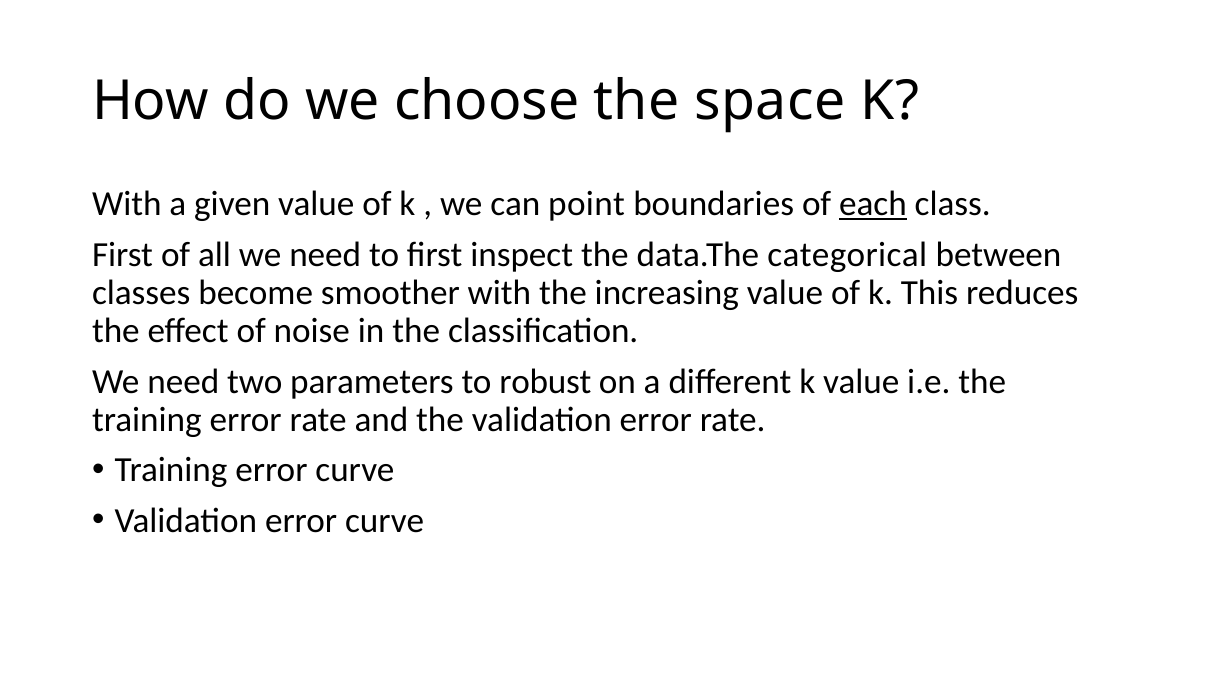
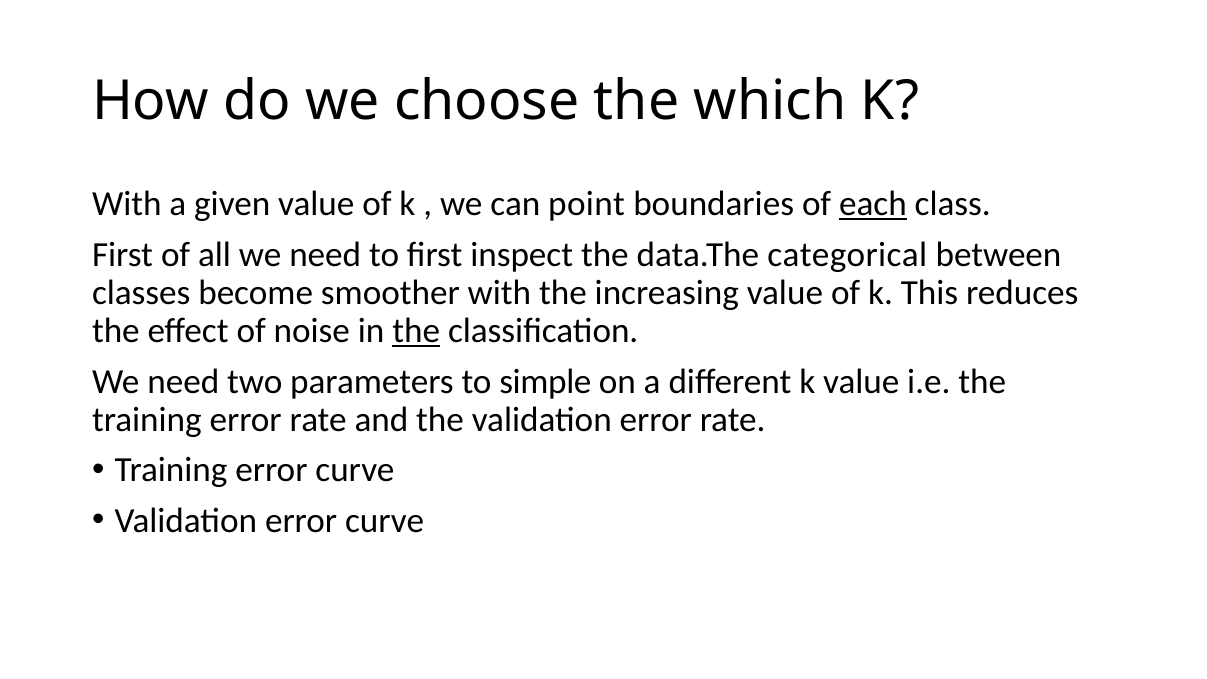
space: space -> which (770, 101)
the underline: none -> present (416, 331)
robust: robust -> simple (545, 381)
